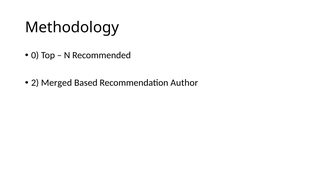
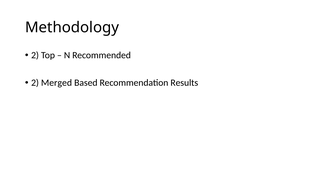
0: 0 -> 2 (35, 55)
Author: Author -> Results (184, 83)
